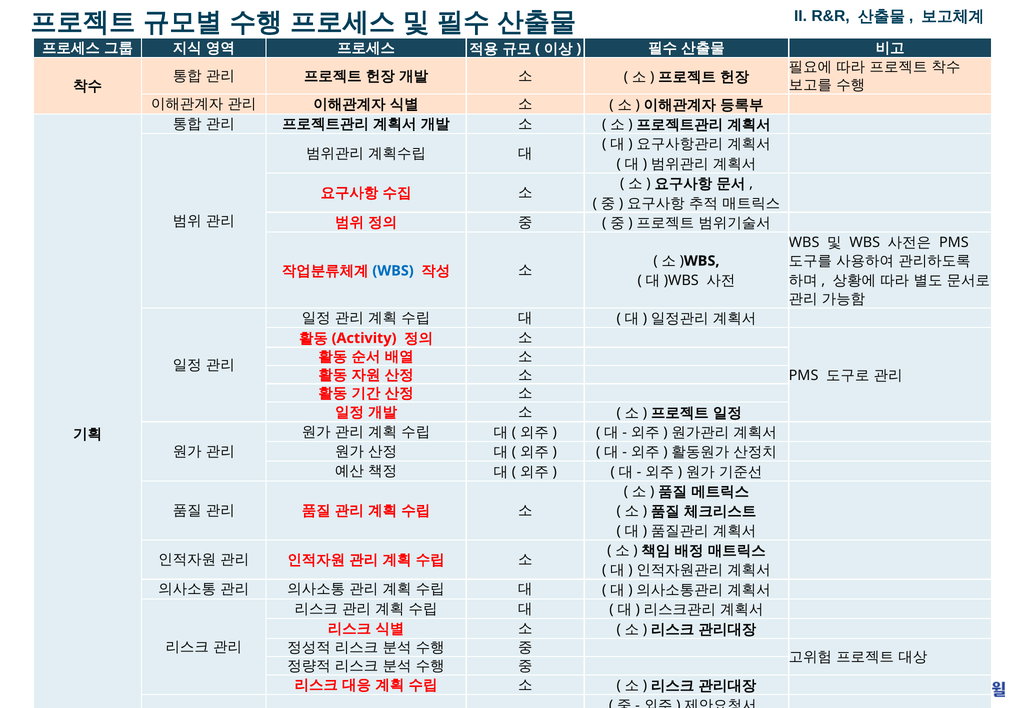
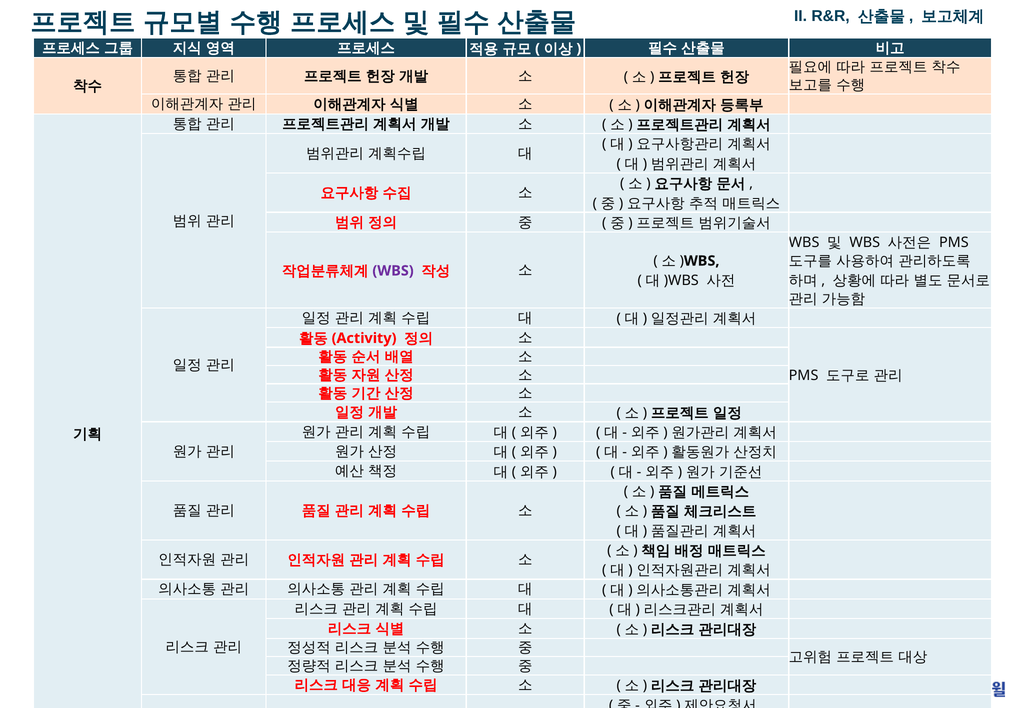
WBS colour: blue -> purple (393, 271)
